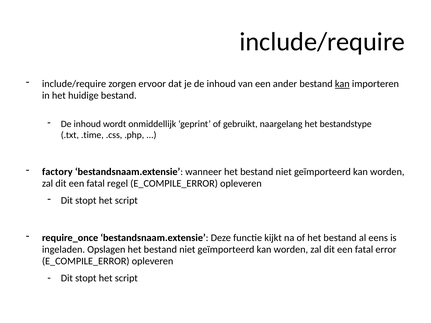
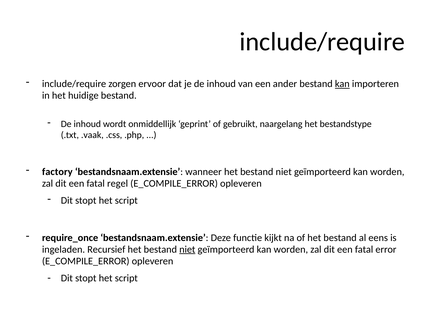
.time: .time -> .vaak (92, 135)
Opslagen: Opslagen -> Recursief (106, 250)
niet underline: none -> present (187, 250)
